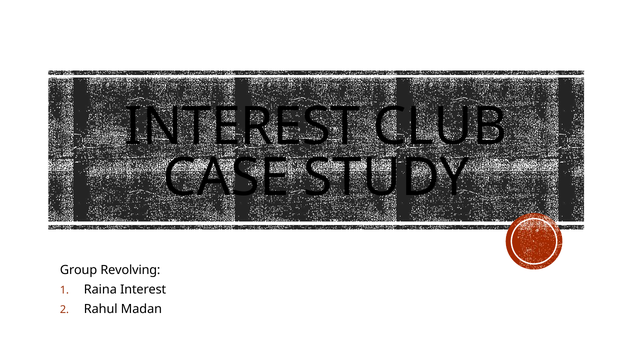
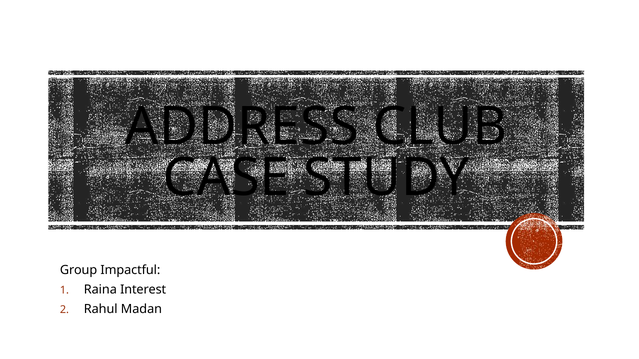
INTEREST: INTEREST -> ADDRESS (242, 127)
Revolving: Revolving -> Impactful (130, 271)
